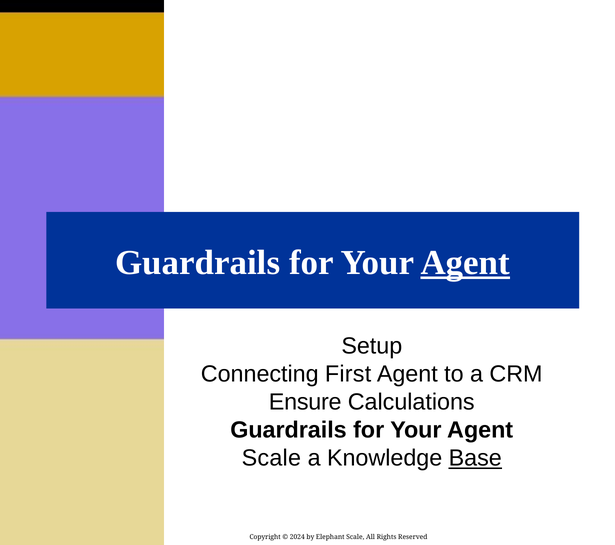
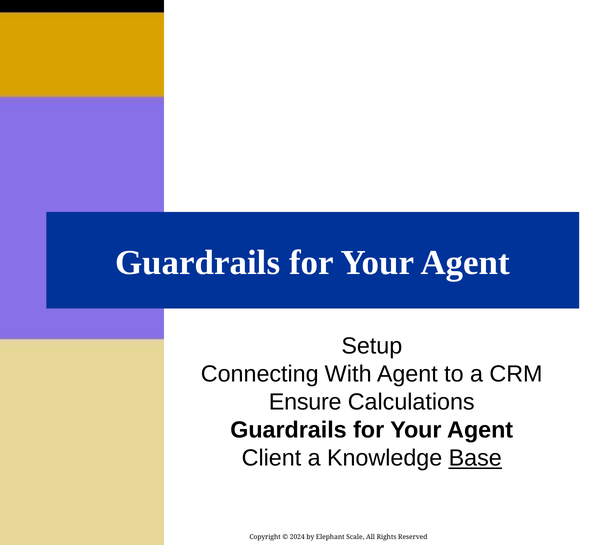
Agent underline: present -> none (465, 262)
First: First -> With (348, 374)
Scale: Scale -> Client (271, 458)
